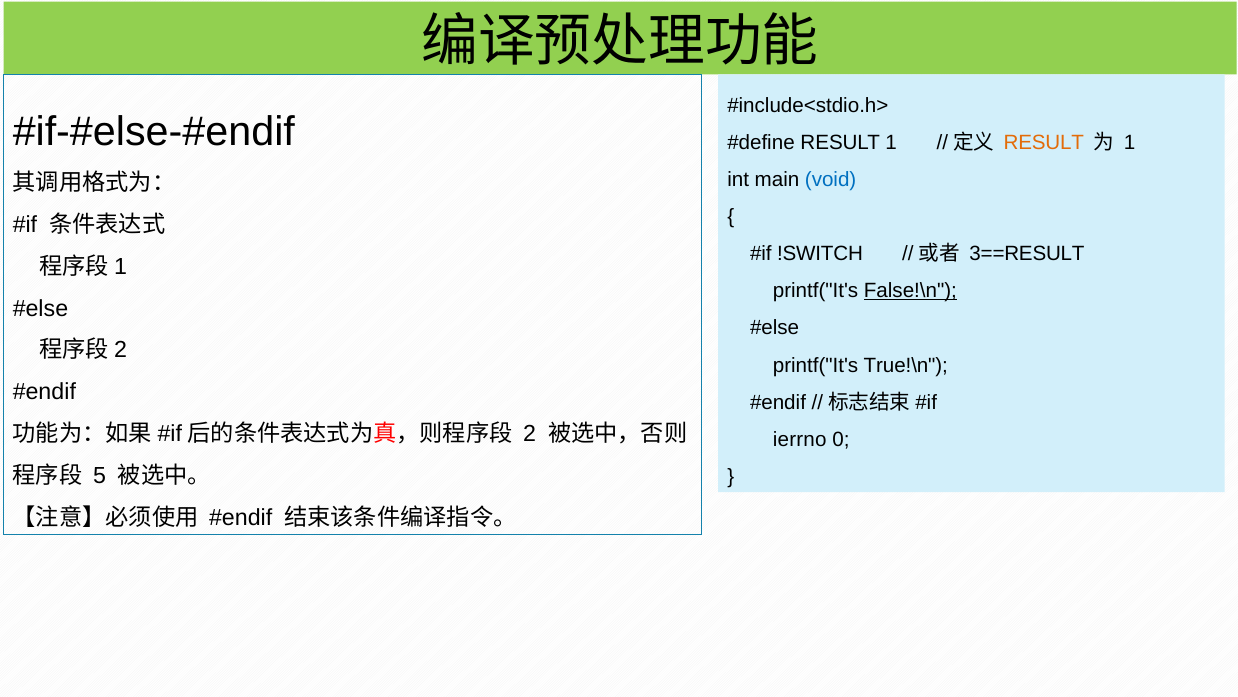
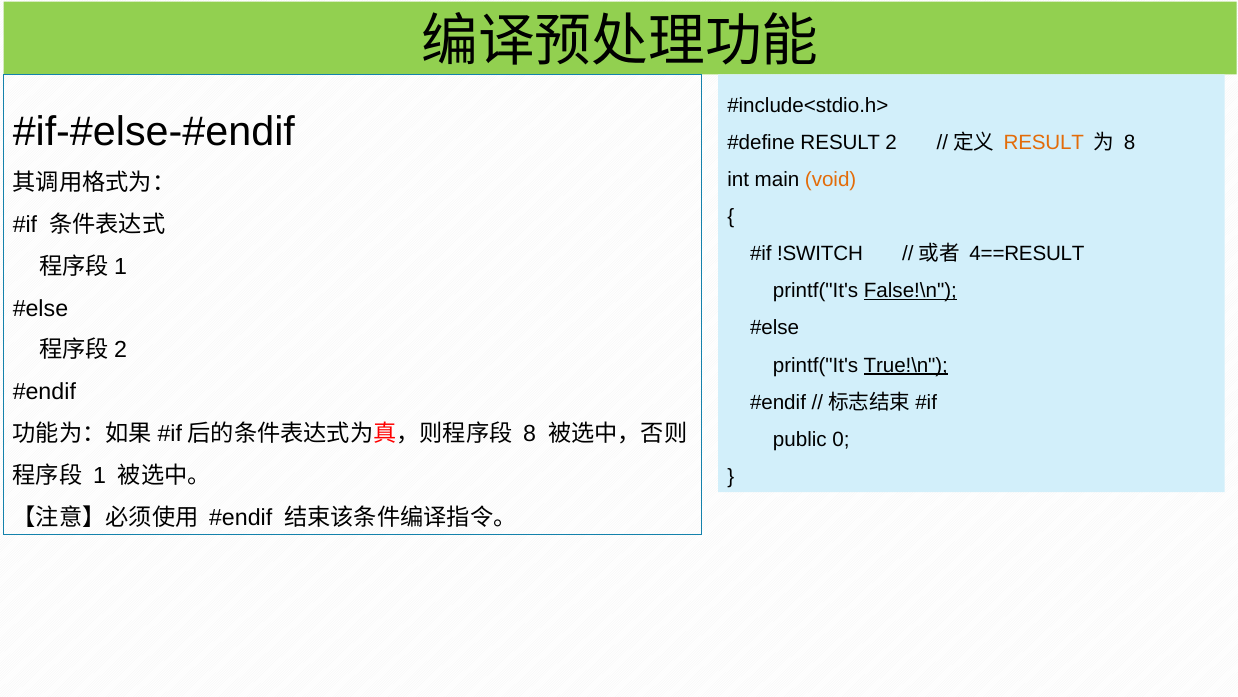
RESULT 1: 1 -> 2 (891, 142)
1: 1 -> 8 (1130, 142)
void colour: blue -> orange (831, 179)
3==RESULT: 3==RESULT -> 4==RESULT (1027, 254)
True!\n underline: none -> present (906, 365)
2: 2 -> 8 (530, 433)
ierrno: ierrno -> public (800, 439)
5: 5 -> 1 (100, 475)
